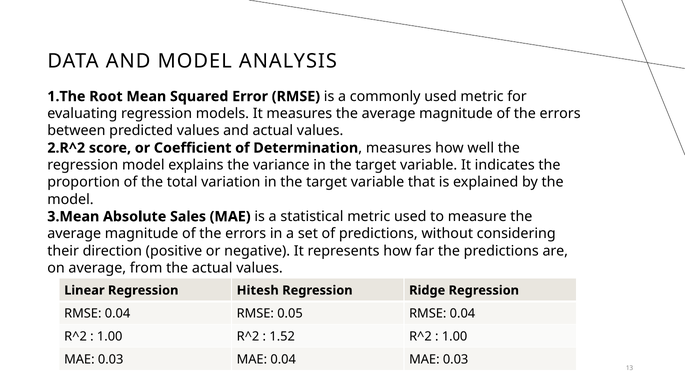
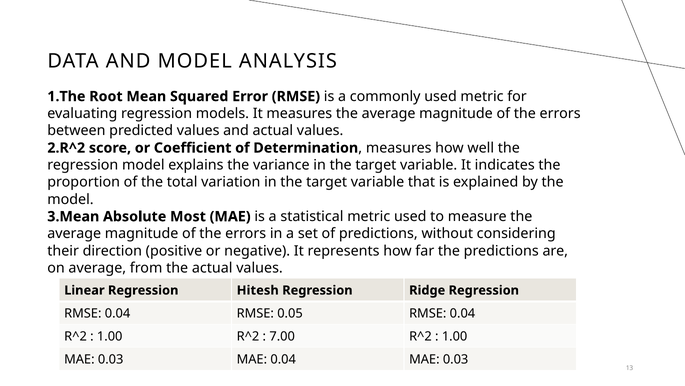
Sales: Sales -> Most (188, 216)
1.52: 1.52 -> 7.00 (282, 336)
